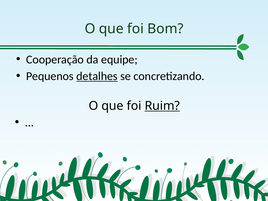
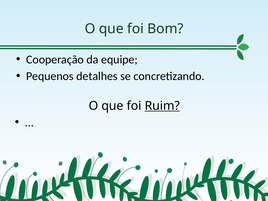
detalhes underline: present -> none (97, 76)
